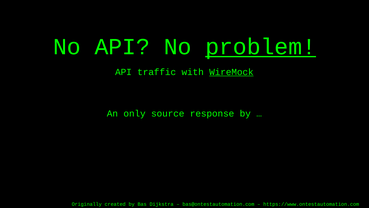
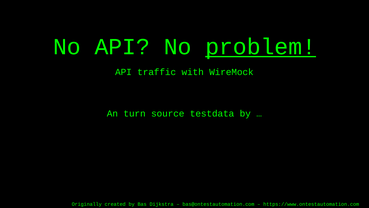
WireMock underline: present -> none (231, 72)
only: only -> turn (135, 113)
response: response -> testdata (212, 113)
